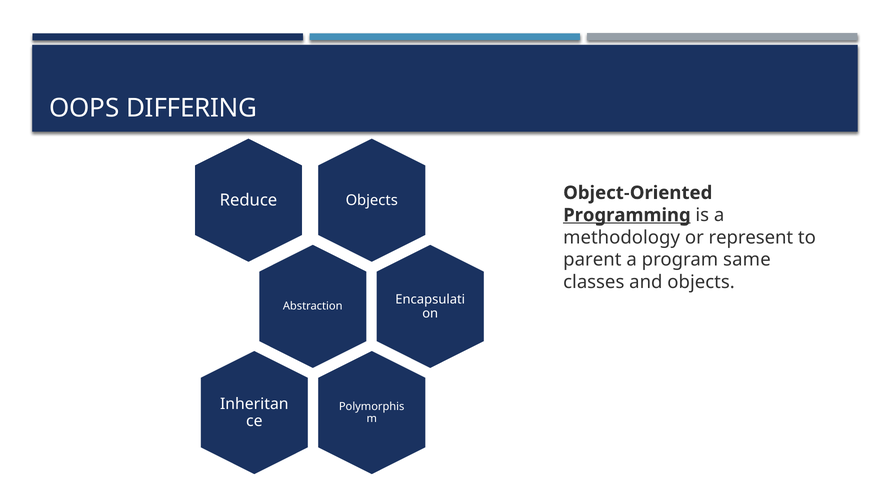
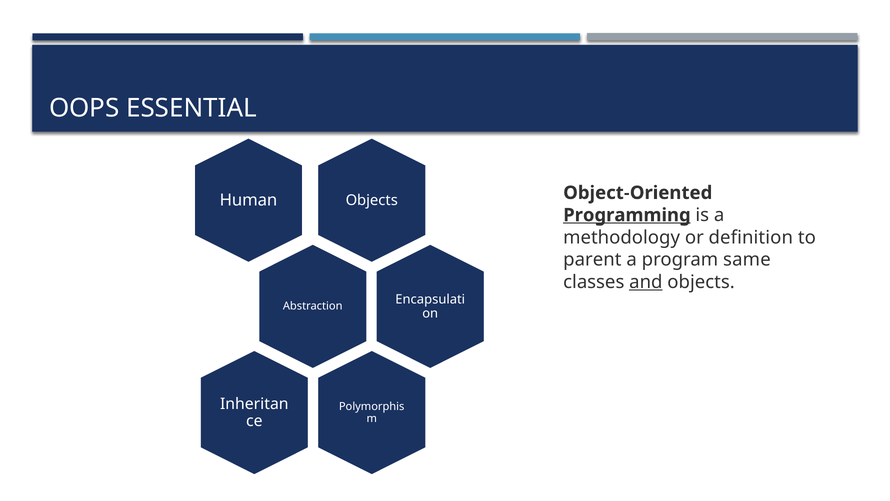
DIFFERING: DIFFERING -> ESSENTIAL (192, 108)
Reduce: Reduce -> Human (249, 200)
represent: represent -> definition (751, 237)
and underline: none -> present (646, 282)
